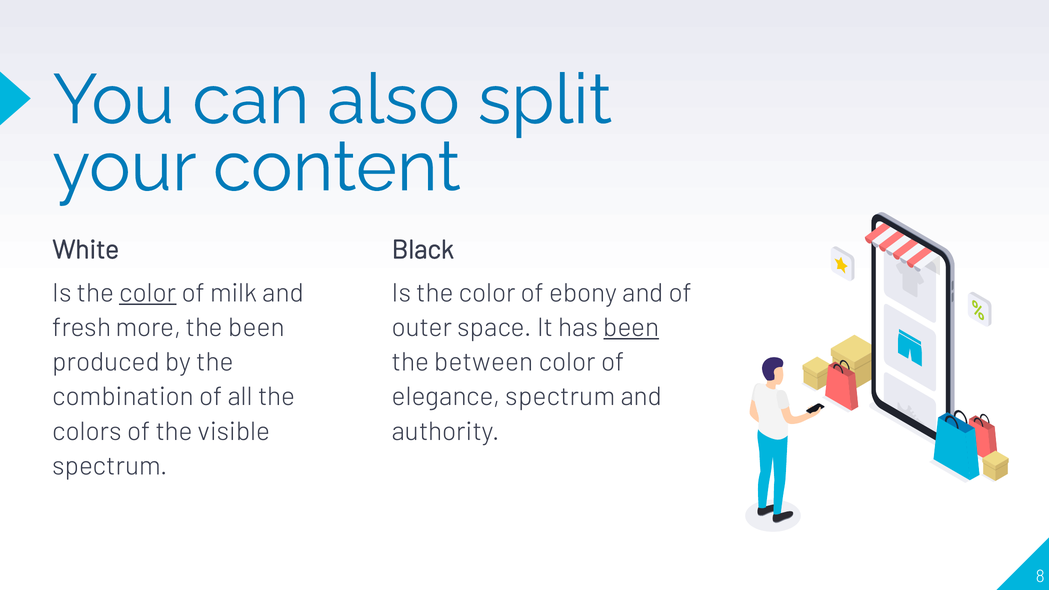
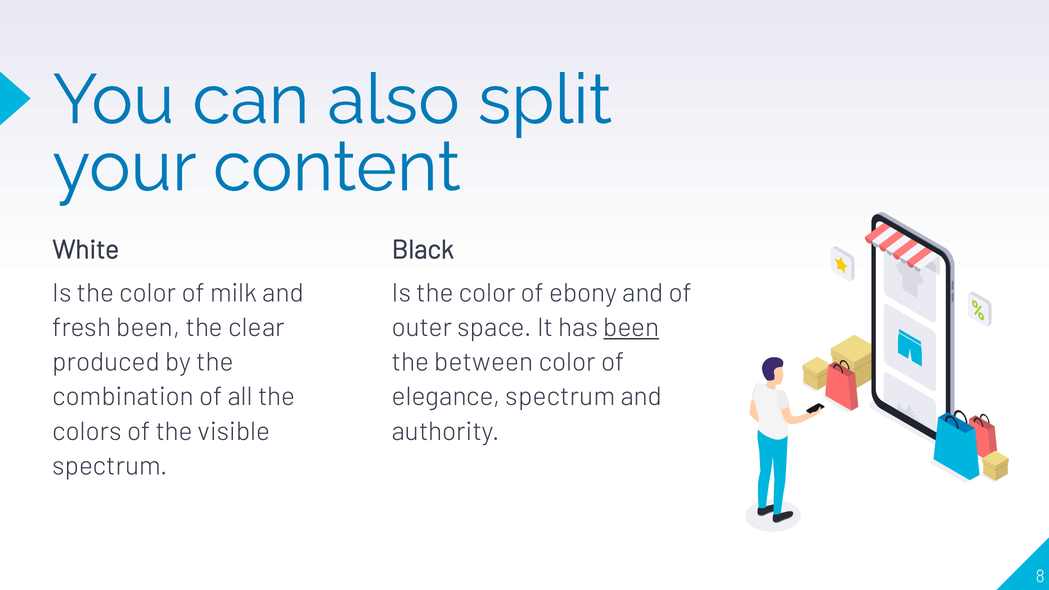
color underline: present -> none (148, 293)
fresh more: more -> been (148, 328)
the been: been -> clear (257, 328)
